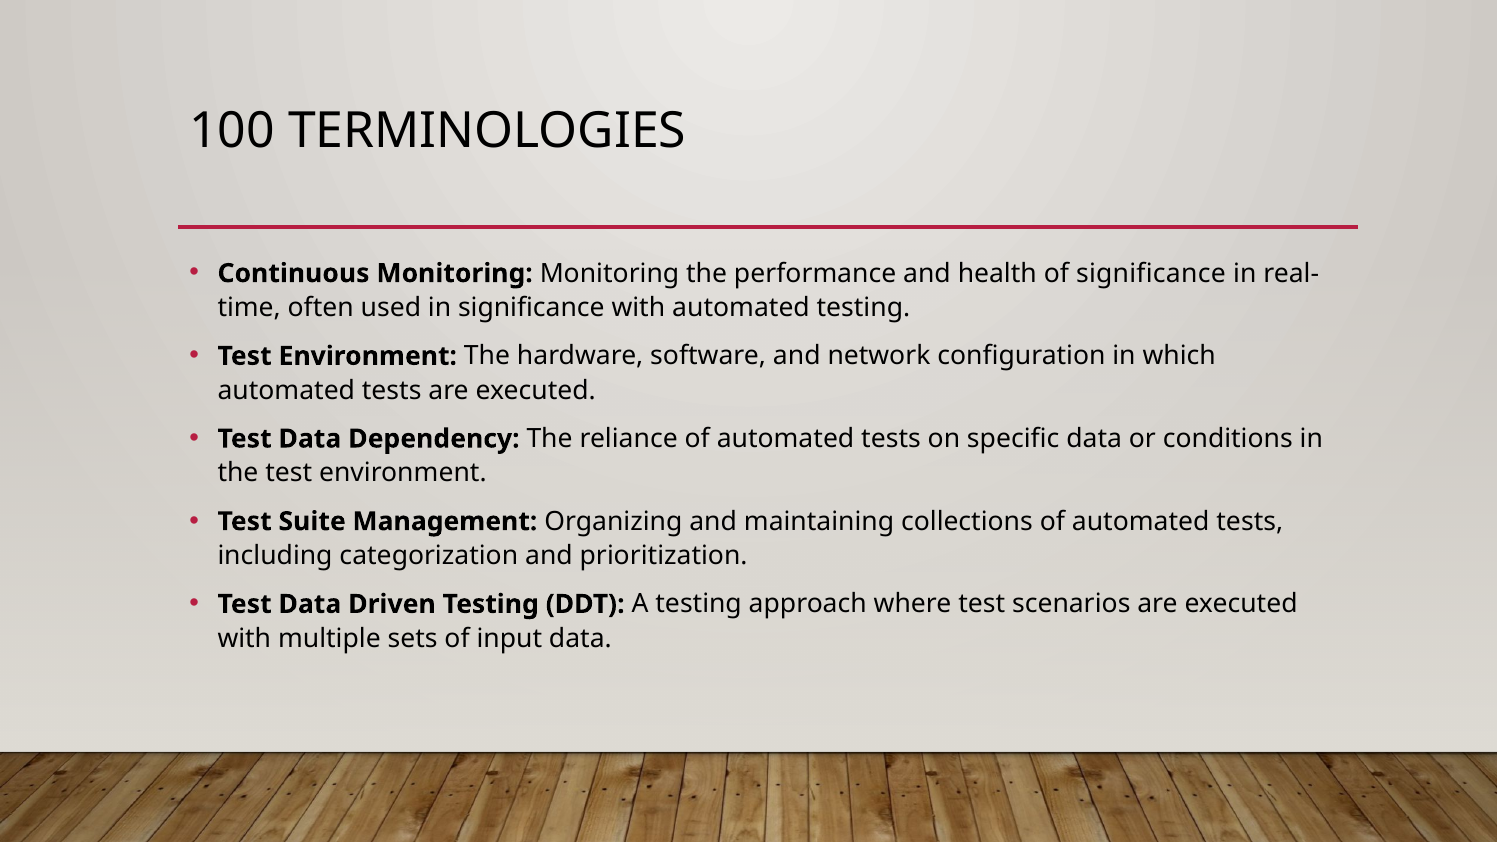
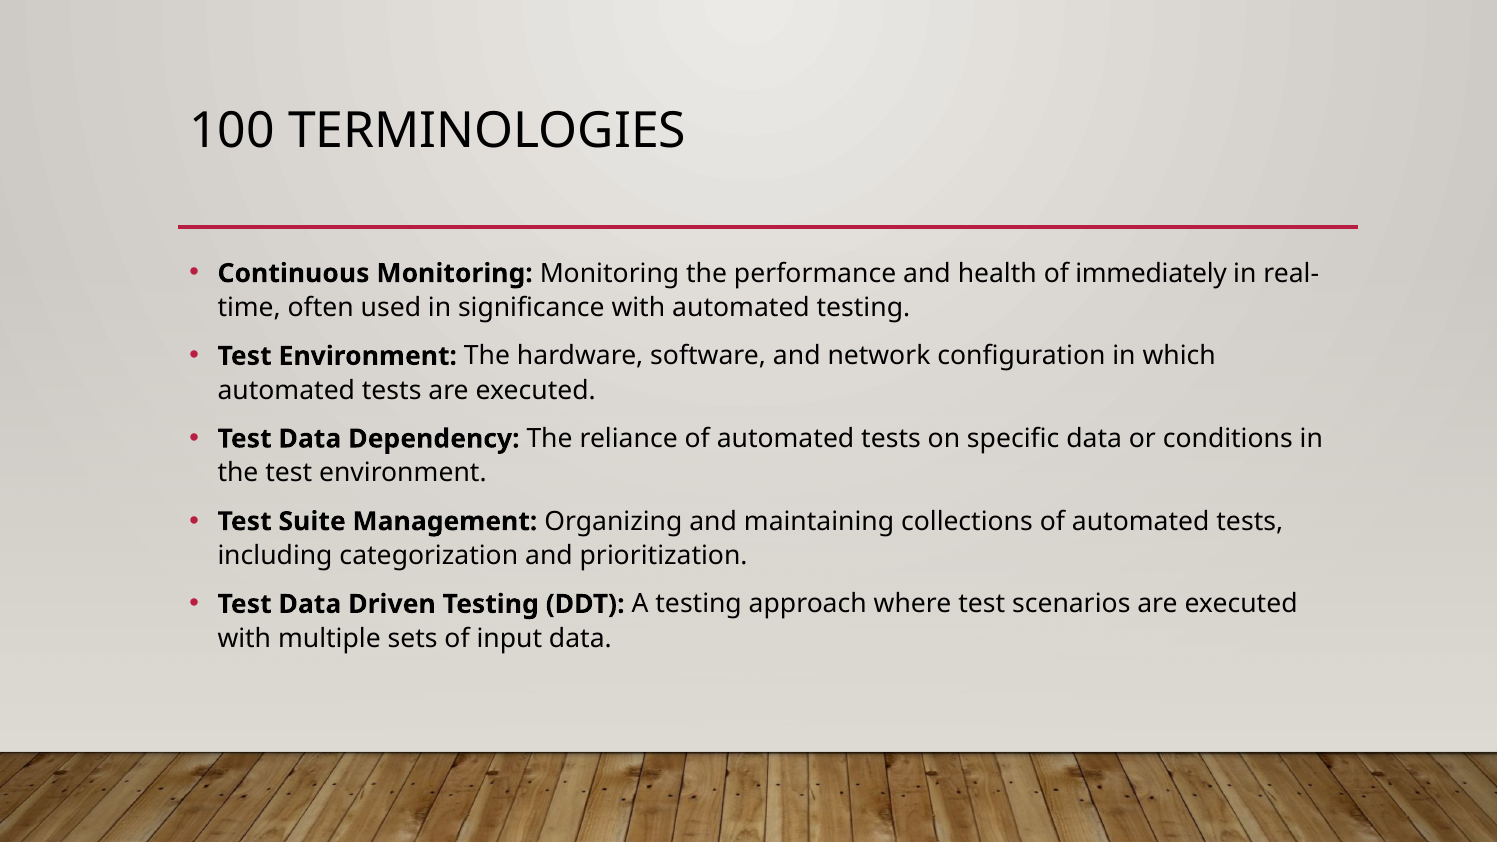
of significance: significance -> immediately (1151, 273)
